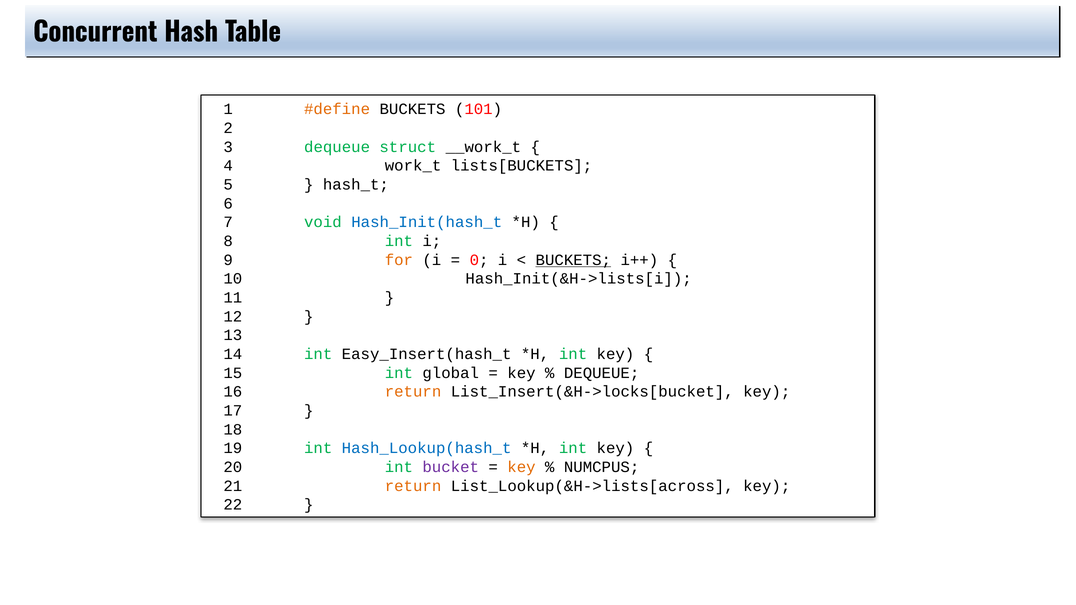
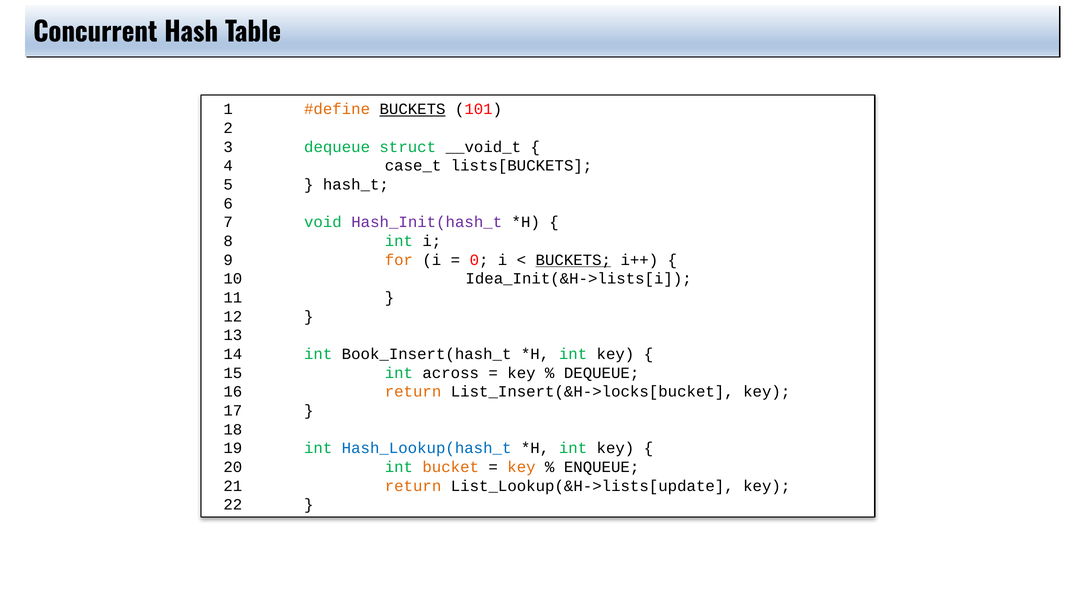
BUCKETS underline: none -> present (413, 109)
__work_t: __work_t -> __void_t (483, 147)
work_t: work_t -> case_t (413, 166)
Hash_Init(hash_t colour: blue -> purple (427, 222)
Hash_Init(&H->lists[i: Hash_Init(&H->lists[i -> Idea_Init(&H->lists[i (579, 279)
Easy_Insert(hash_t: Easy_Insert(hash_t -> Book_Insert(hash_t (427, 354)
global: global -> across (451, 373)
bucket colour: purple -> orange (451, 467)
NUMCPUS: NUMCPUS -> ENQUEUE (602, 467)
List_Lookup(&H->lists[across: List_Lookup(&H->lists[across -> List_Lookup(&H->lists[update (592, 486)
